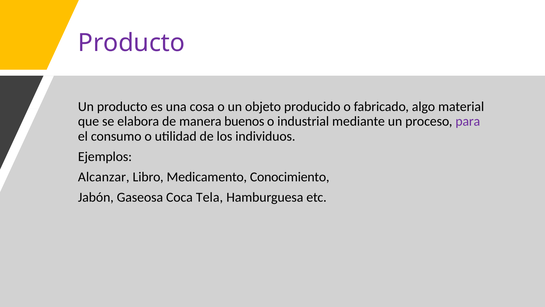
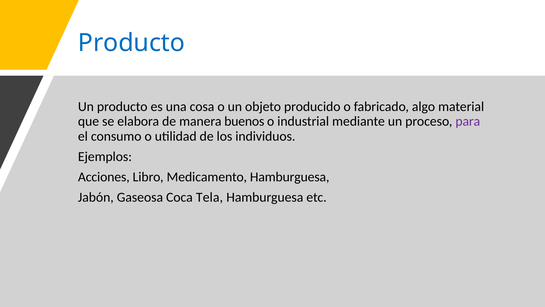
Producto colour: purple -> blue (132, 43)
Alcanzar: Alcanzar -> Acciones (104, 177)
Medicamento Conocimiento: Conocimiento -> Hamburguesa (290, 177)
